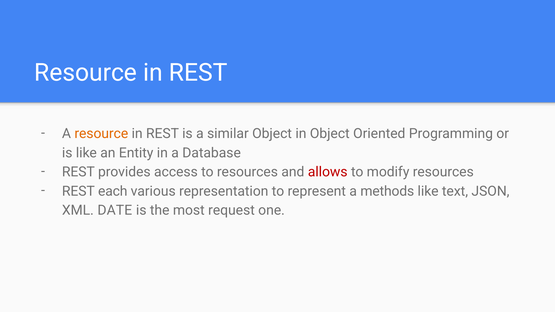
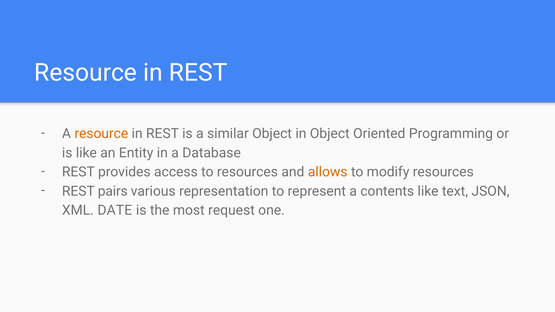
allows colour: red -> orange (328, 172)
each: each -> pairs (113, 191)
methods: methods -> contents (387, 191)
